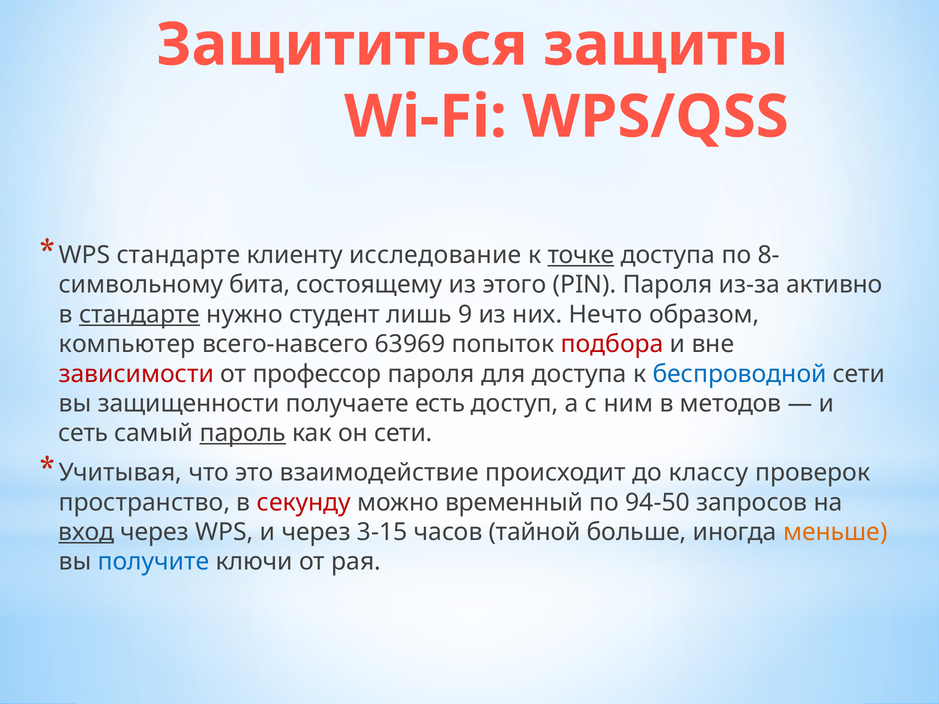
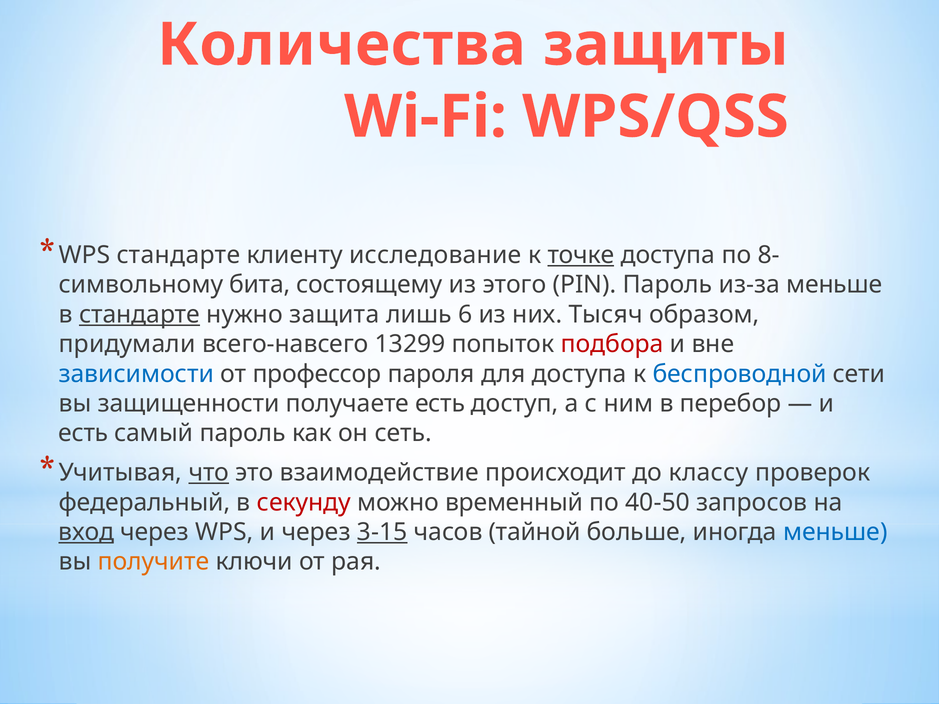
Защититься: Защититься -> Количества (341, 45)
PIN Пароля: Пароля -> Пароль (668, 285)
из-за активно: активно -> меньше (834, 285)
студент: студент -> защита (334, 315)
9: 9 -> 6 (465, 315)
Нечто: Нечто -> Тысяч (606, 315)
компьютер: компьютер -> придумали (127, 344)
63969: 63969 -> 13299 (410, 344)
зависимости colour: red -> blue (136, 374)
методов: методов -> перебор (731, 404)
сеть: сеть -> есть (83, 433)
пароль underline: present -> none (243, 433)
он сети: сети -> сеть (403, 433)
что underline: none -> present (209, 473)
пространство: пространство -> федеральный (145, 503)
94-50: 94-50 -> 40-50 (658, 503)
3-15 underline: none -> present (382, 532)
меньше colour: orange -> blue (835, 532)
получите colour: blue -> orange (154, 562)
